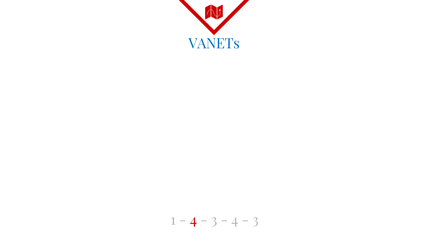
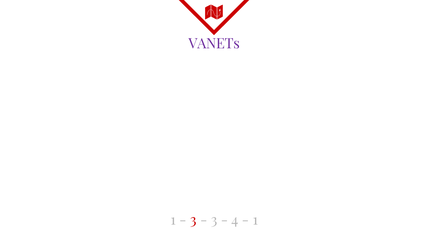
VANETs colour: blue -> purple (214, 44)
4: 4 -> 3 (193, 220)
3: 3 -> 1 (255, 220)
